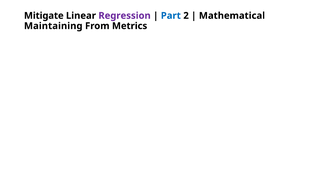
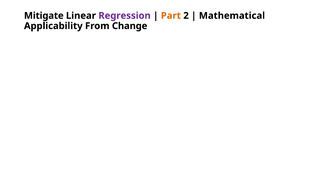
Part colour: blue -> orange (171, 16)
Maintaining: Maintaining -> Applicability (53, 26)
Metrics: Metrics -> Change (130, 26)
